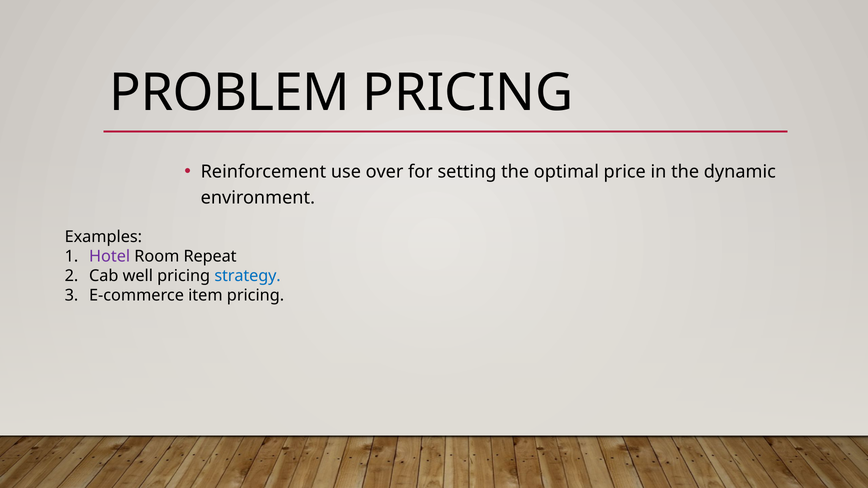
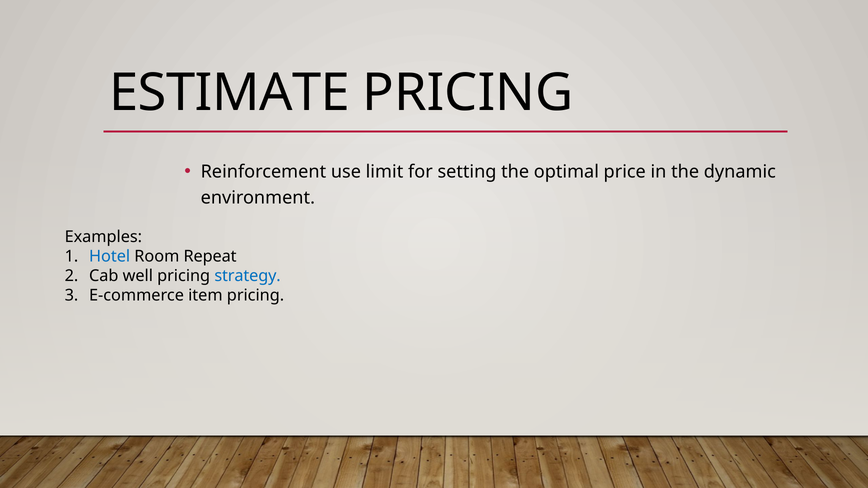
PROBLEM: PROBLEM -> ESTIMATE (230, 93)
over: over -> limit (384, 172)
Hotel colour: purple -> blue (110, 256)
